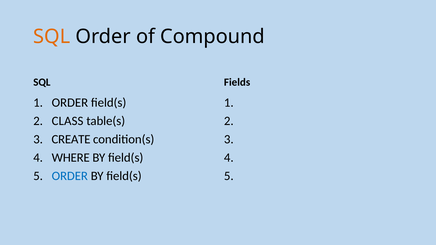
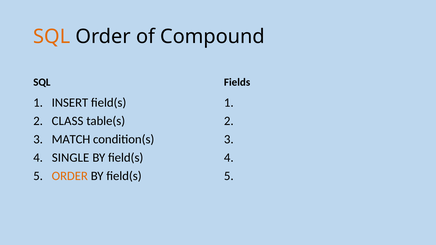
ORDER: ORDER -> INSERT (70, 103)
CREATE: CREATE -> MATCH (71, 139)
WHERE: WHERE -> SINGLE (71, 158)
ORDER colour: blue -> orange (70, 176)
